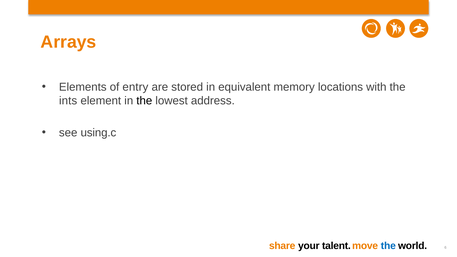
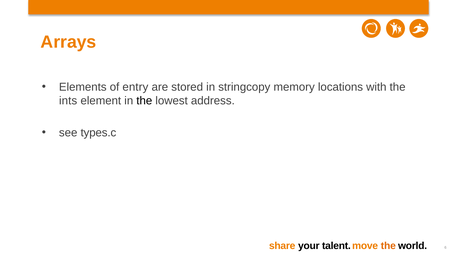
equivalent: equivalent -> stringcopy (244, 87)
using.c: using.c -> types.c (98, 133)
the colour: blue -> orange (388, 246)
